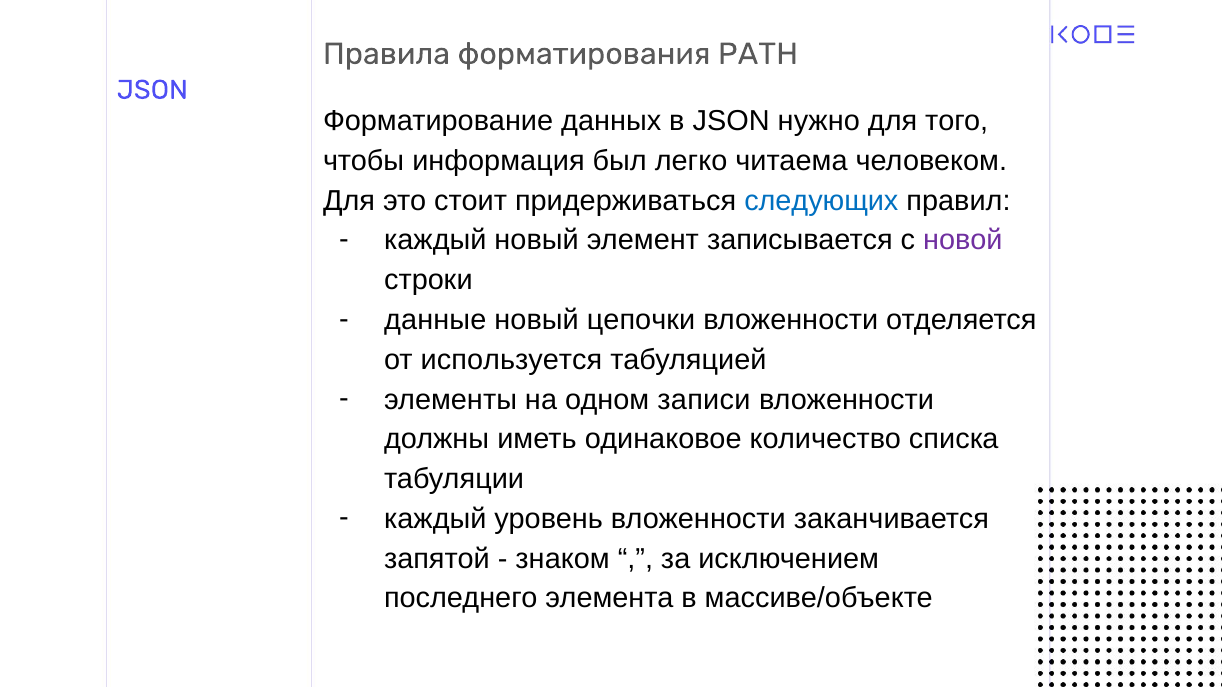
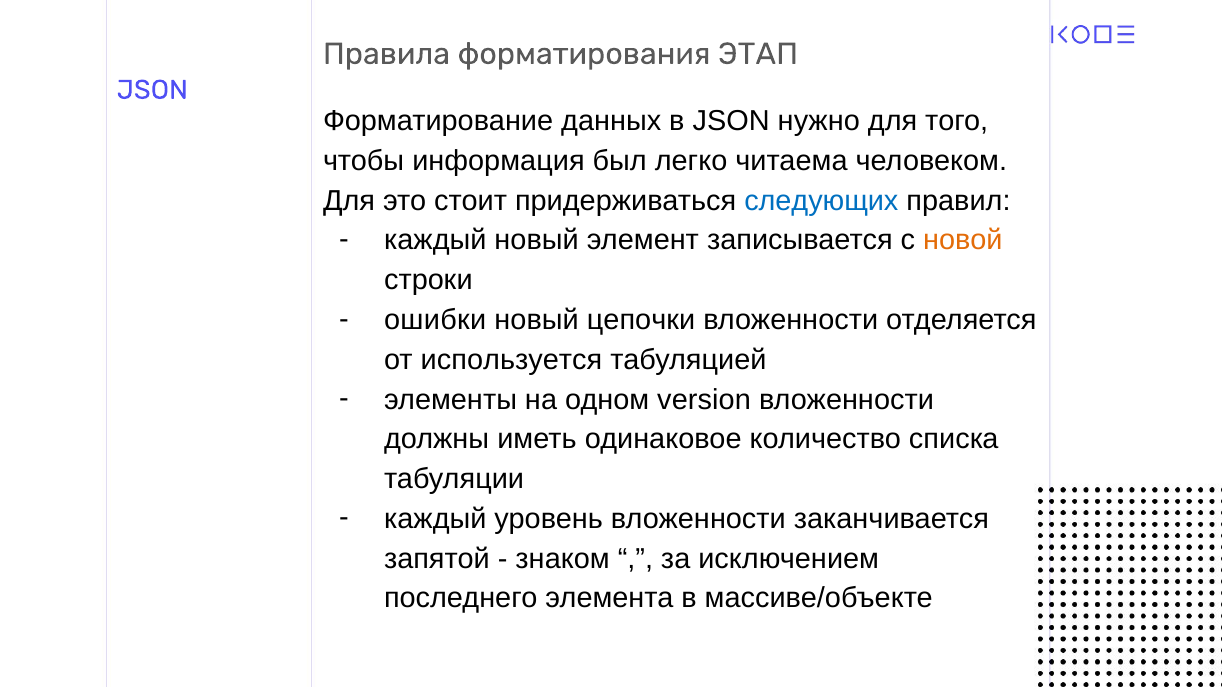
PATH: PATH -> ЭТАП (758, 54)
новой colour: purple -> orange (963, 241)
данные: данные -> ошибки (435, 320)
записи: записи -> version (704, 400)
